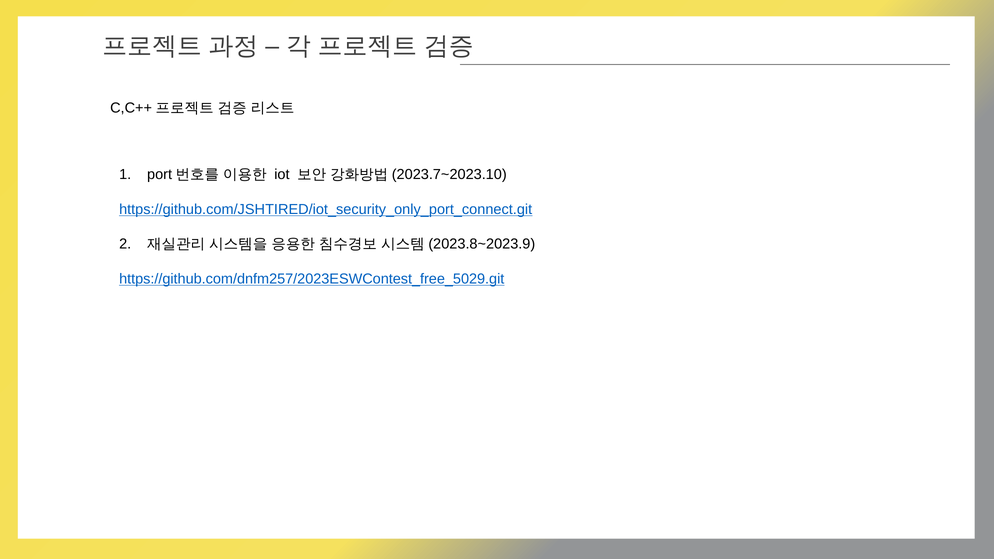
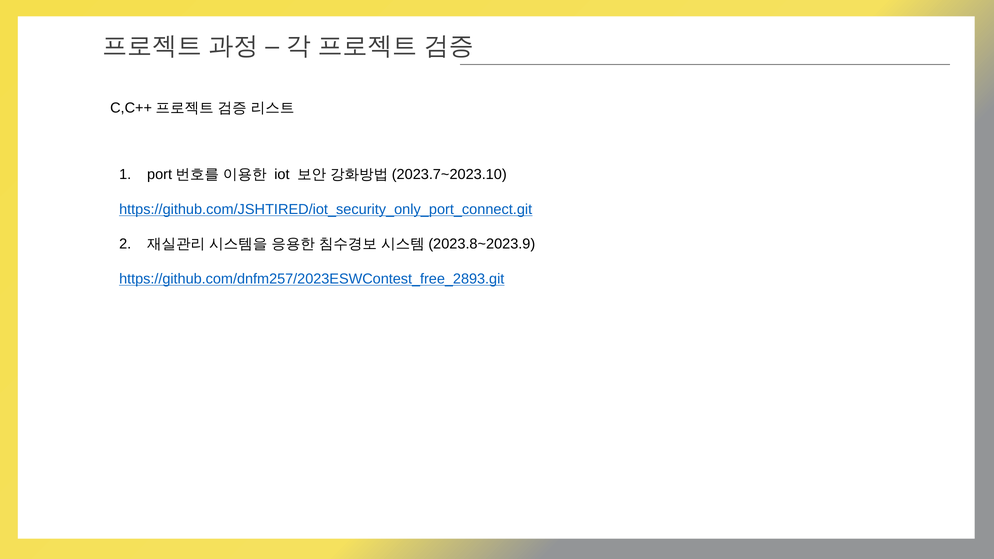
https://github.com/dnfm257/2023ESWContest_free_5029.git: https://github.com/dnfm257/2023ESWContest_free_5029.git -> https://github.com/dnfm257/2023ESWContest_free_2893.git (312, 279)
